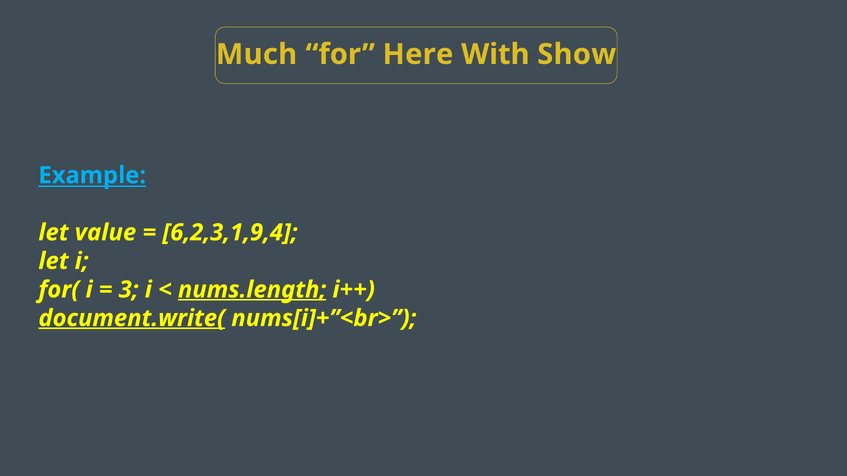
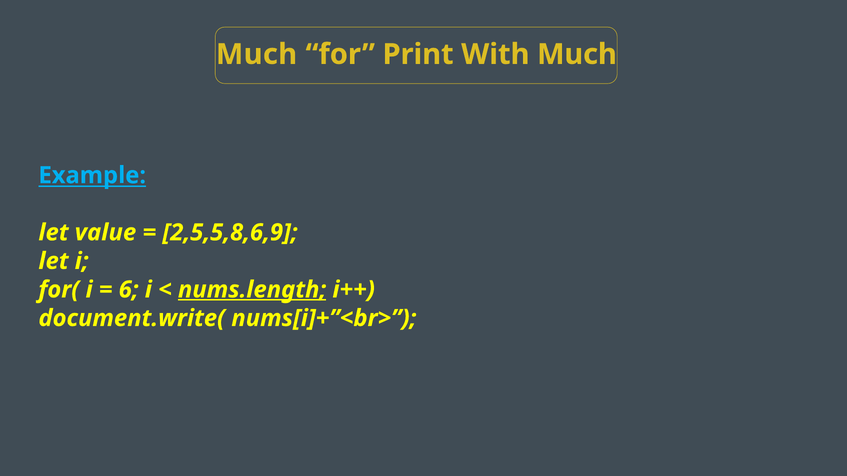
Here: Here -> Print (418, 54)
With Show: Show -> Much (577, 54)
6,2,3,1,9,4: 6,2,3,1,9,4 -> 2,5,5,8,6,9 (230, 233)
3: 3 -> 6 (129, 290)
document.write( underline: present -> none (132, 318)
